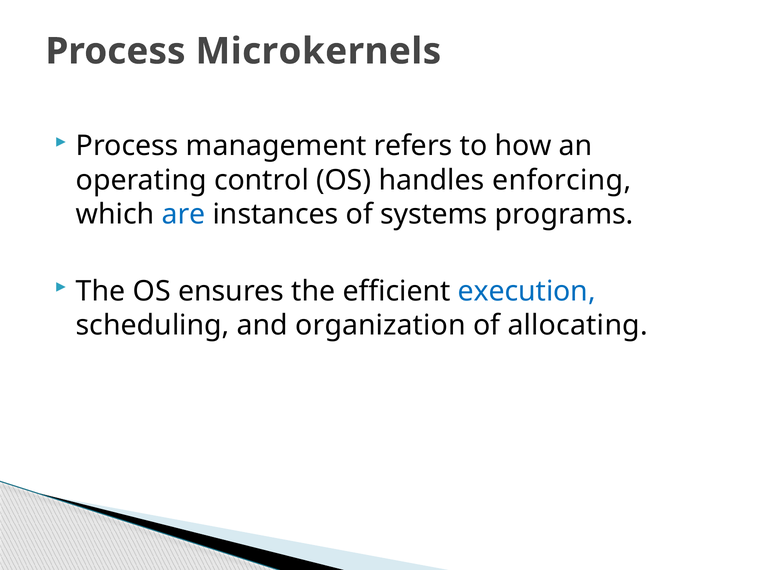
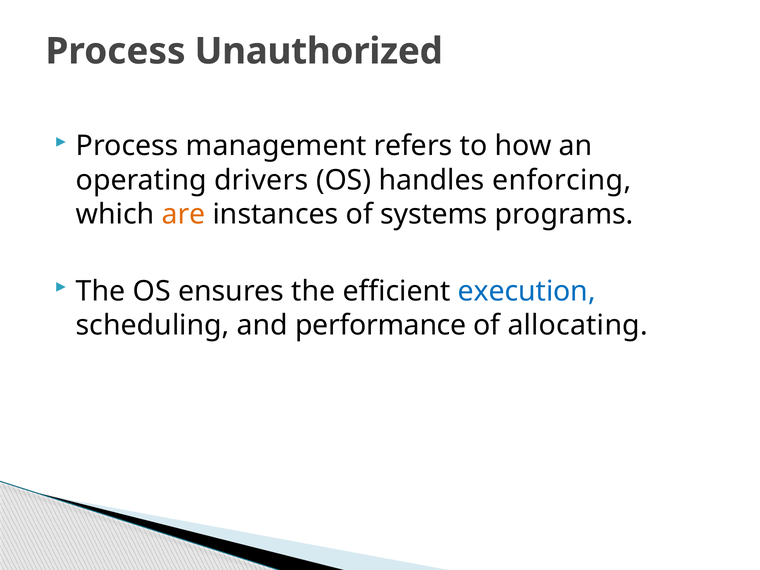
Microkernels: Microkernels -> Unauthorized (319, 51)
control: control -> drivers (261, 180)
are colour: blue -> orange (184, 214)
organization: organization -> performance (381, 326)
